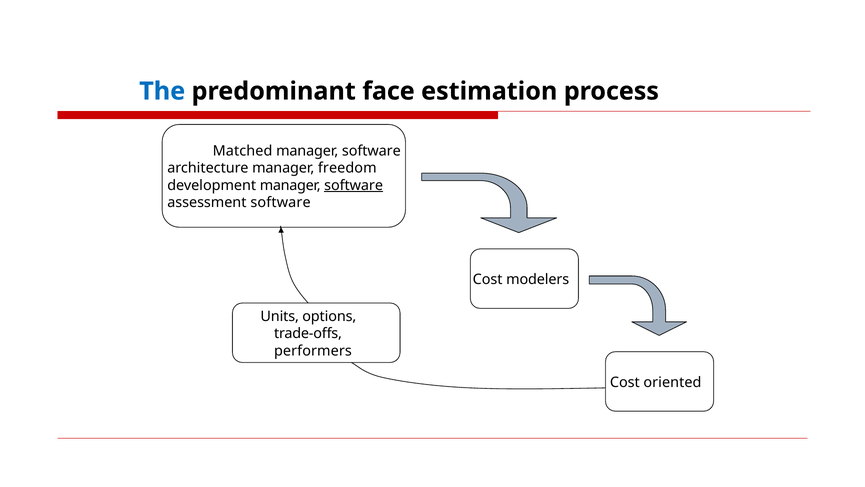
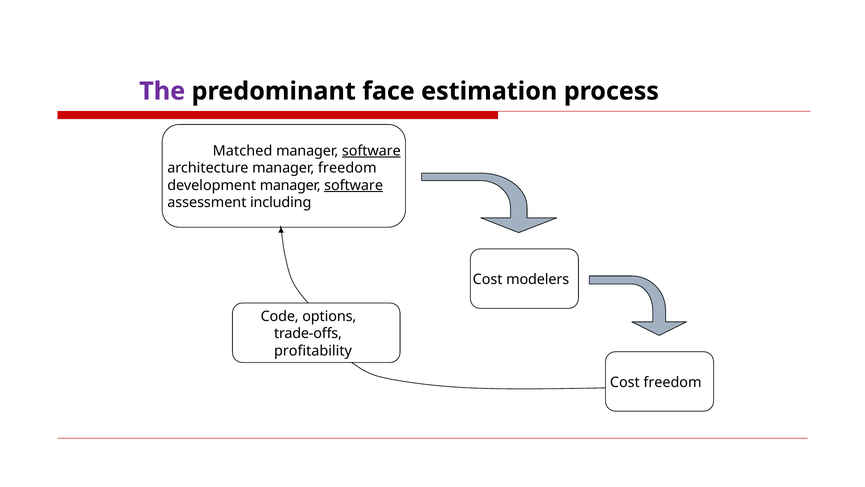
The colour: blue -> purple (162, 91)
software underline: none -> present (371, 151)
assessment software: software -> including (281, 203)
Units: Units -> Code (280, 316)
performers: performers -> profitability (313, 351)
Cost oriented: oriented -> freedom (672, 382)
